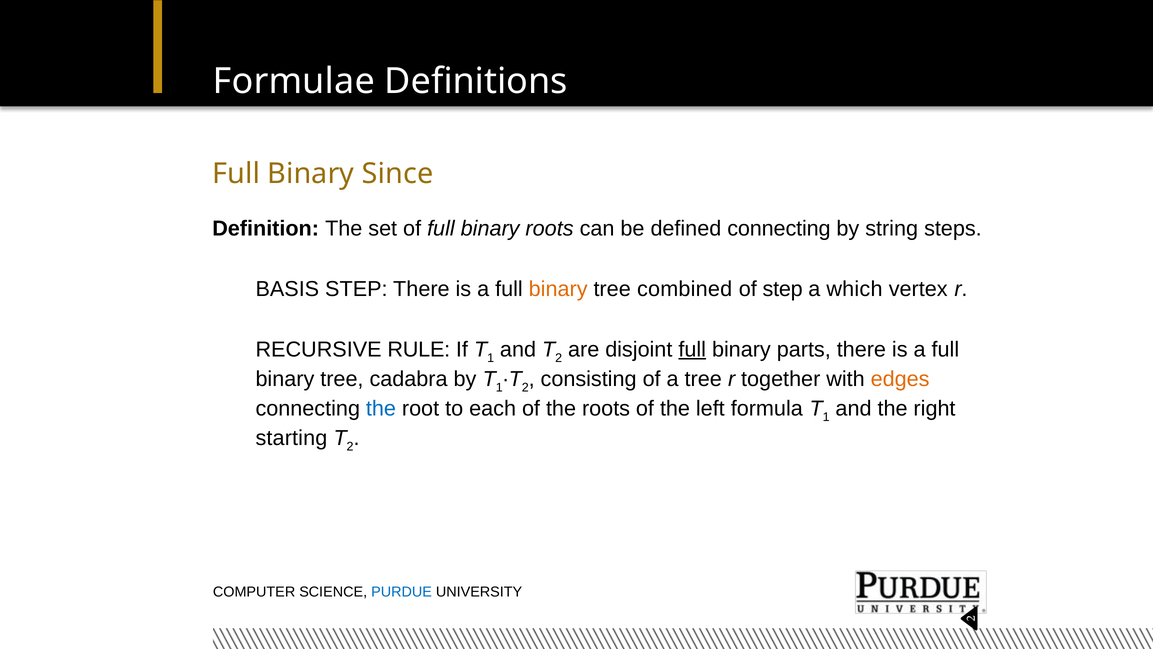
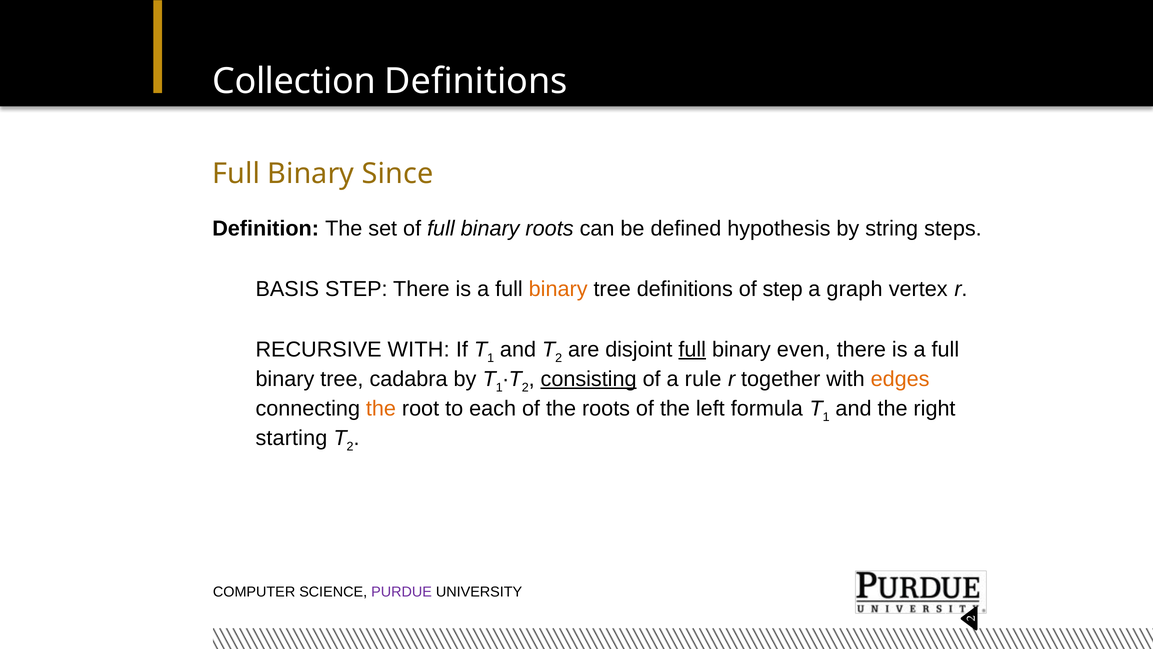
Formulae: Formulae -> Collection (294, 81)
defined connecting: connecting -> hypothesis (779, 228)
tree combined: combined -> definitions (685, 289)
which: which -> graph (854, 289)
RECURSIVE RULE: RULE -> WITH (419, 349)
parts: parts -> even (804, 349)
consisting underline: none -> present (589, 379)
a tree: tree -> rule (703, 379)
the colour: blue -> orange (381, 408)
PURDUE colour: blue -> purple (402, 592)
